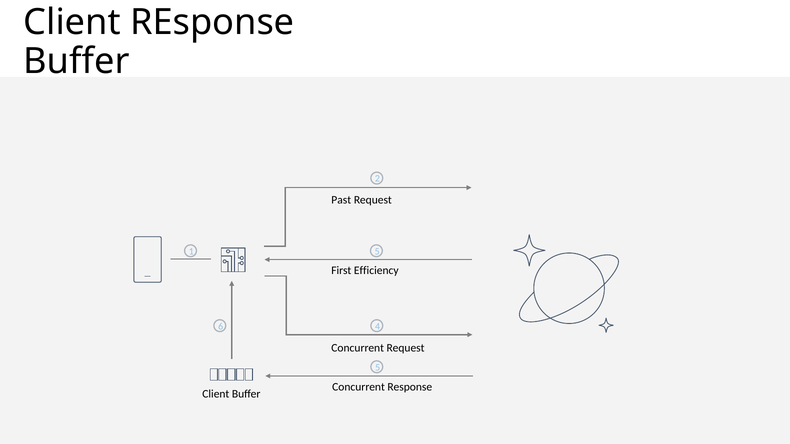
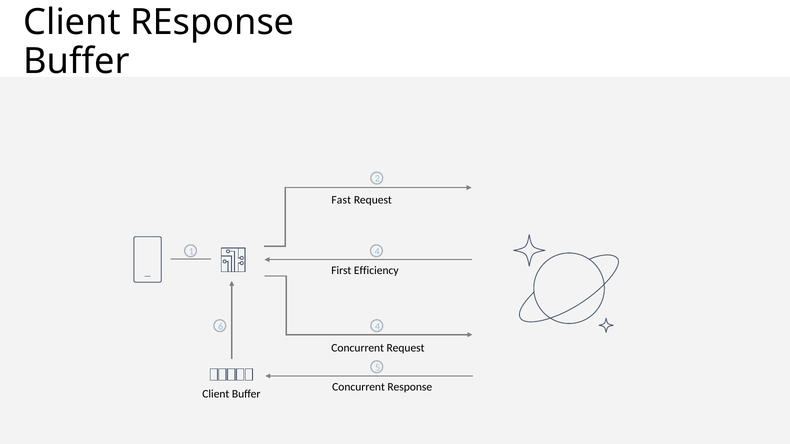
Past: Past -> Fast (341, 200)
1 5: 5 -> 4 (377, 252)
